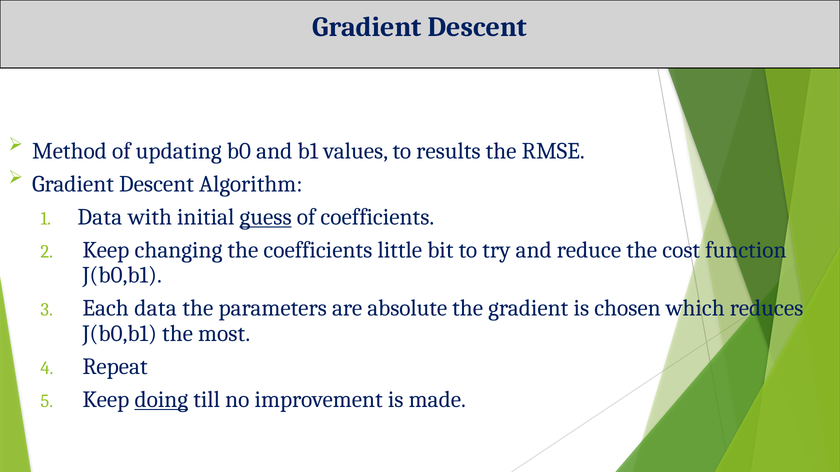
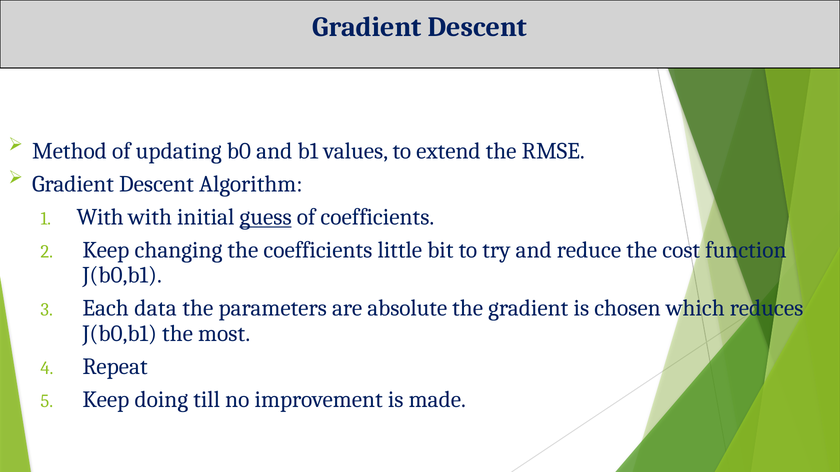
results: results -> extend (448, 151)
Data: Data -> With (100, 217)
doing underline: present -> none (161, 400)
